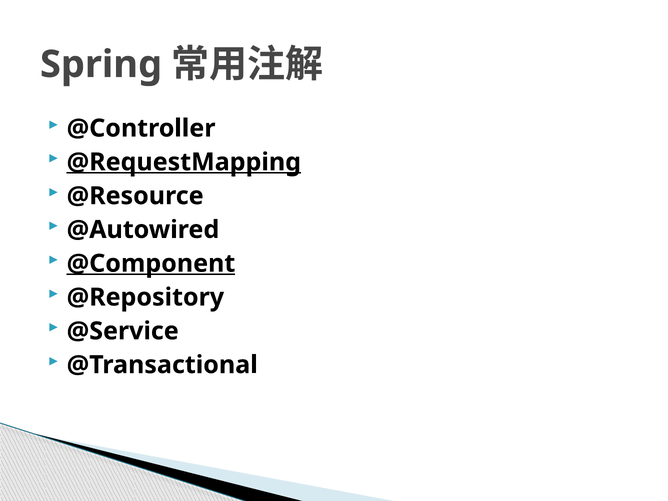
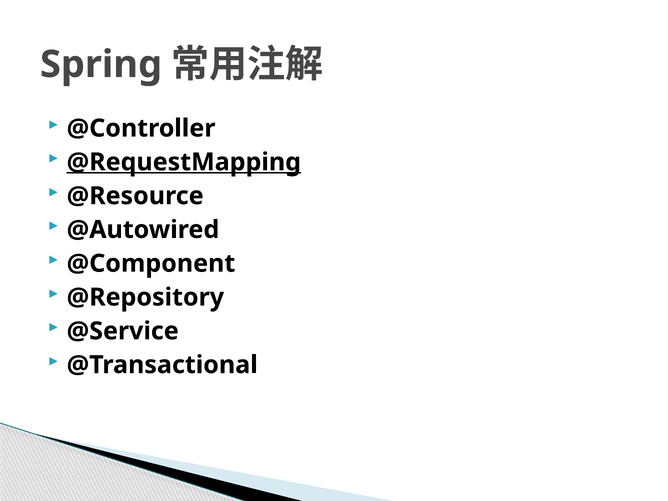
@Component underline: present -> none (151, 263)
